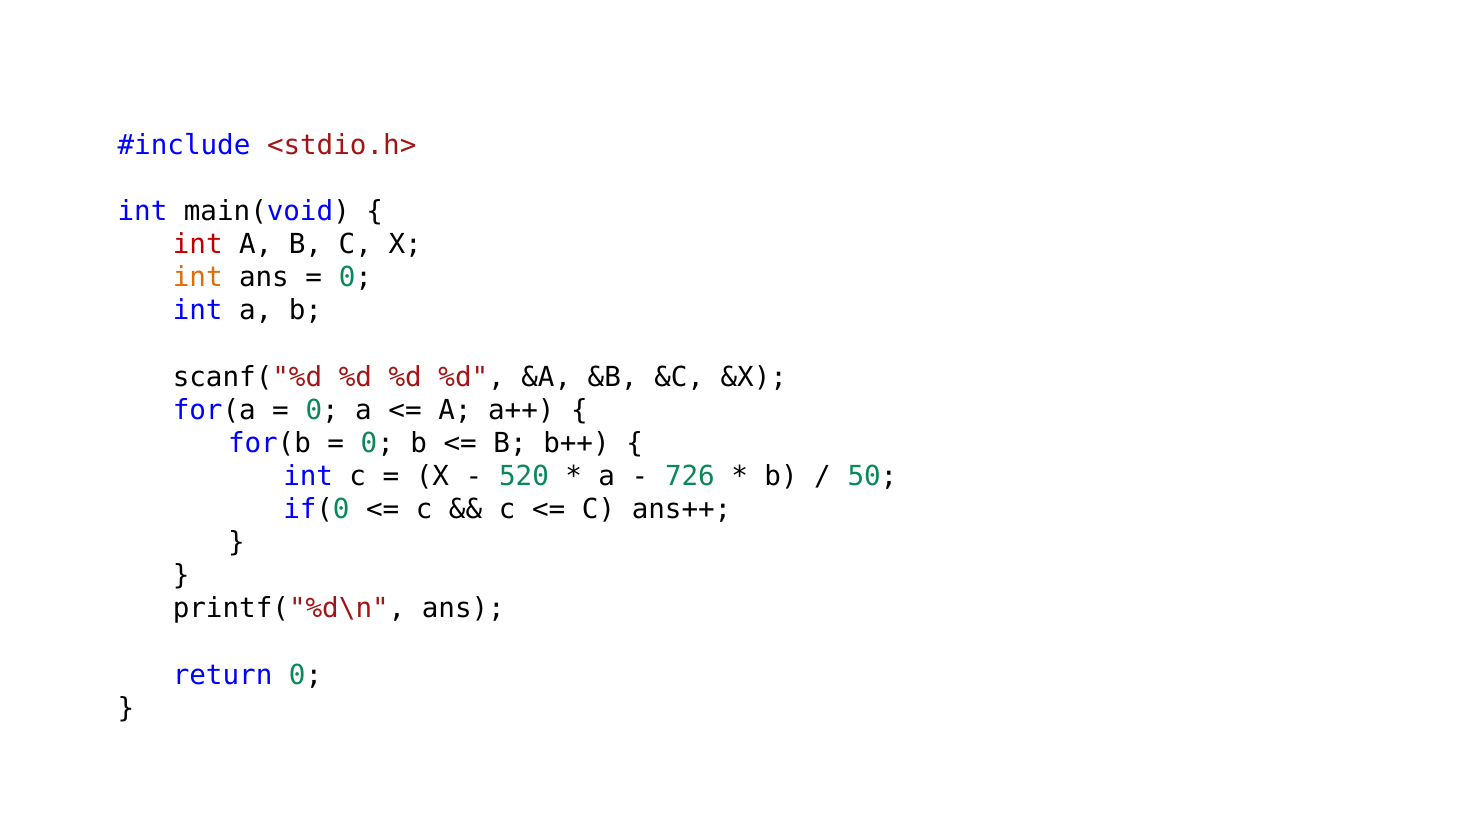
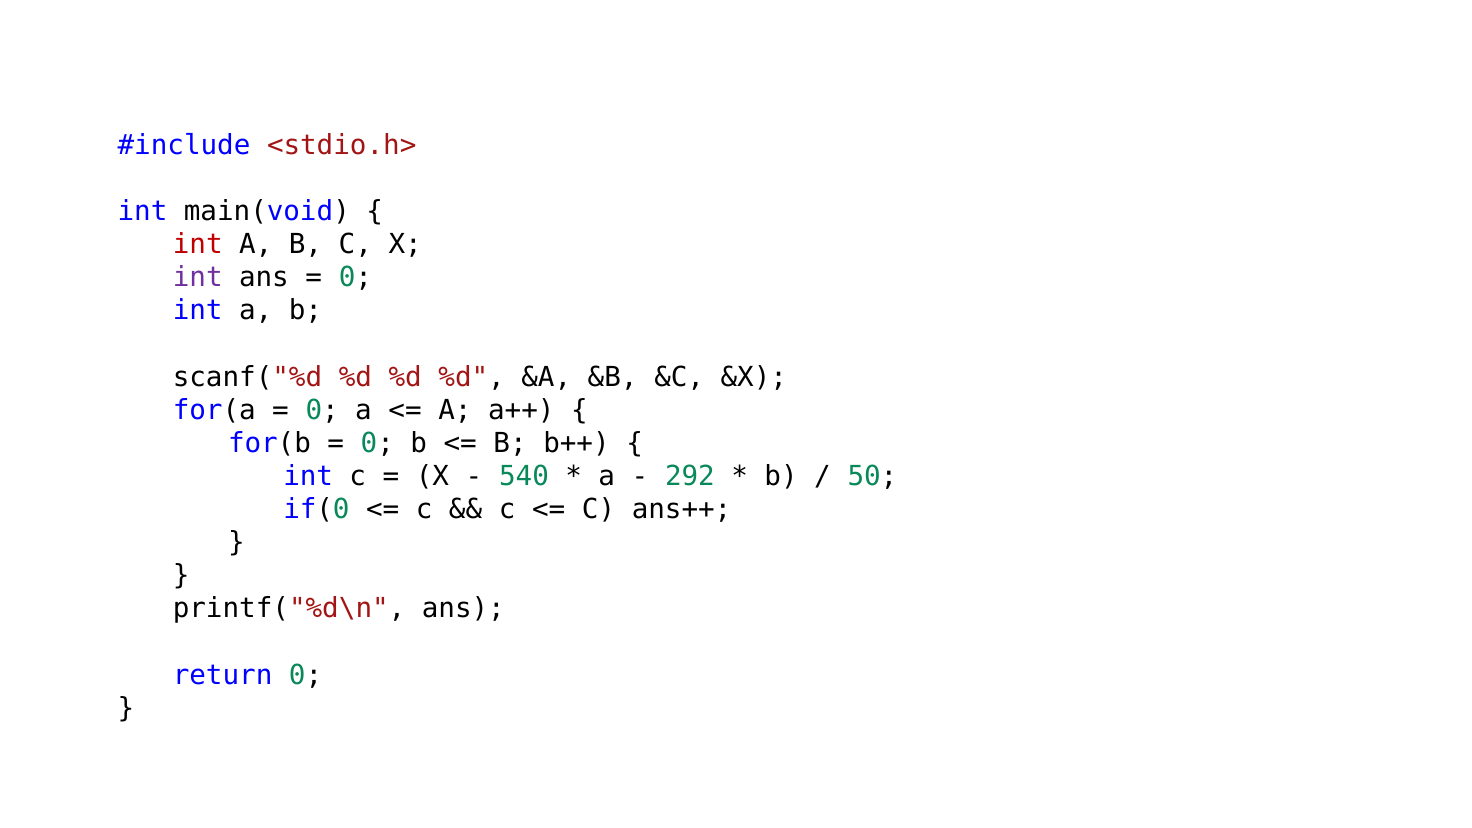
int colour: orange -> purple (198, 278)
520: 520 -> 540 (524, 476)
726: 726 -> 292 (690, 476)
